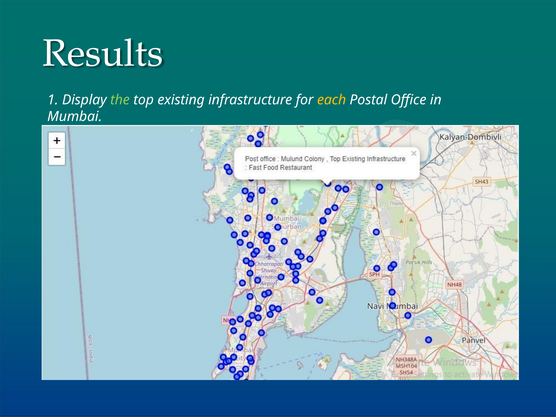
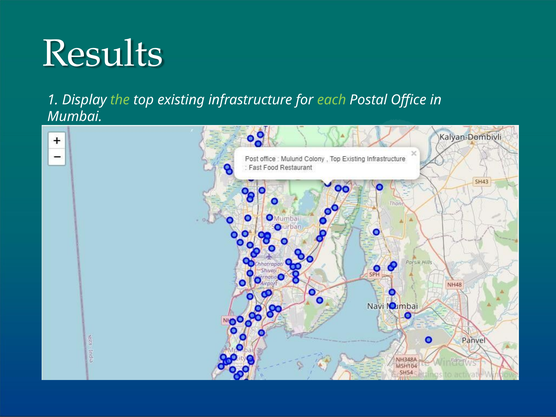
each colour: yellow -> light green (332, 100)
